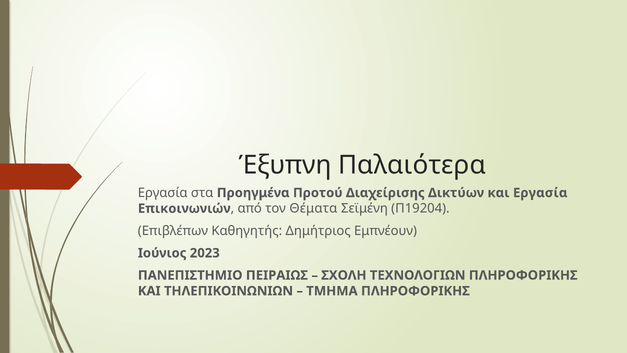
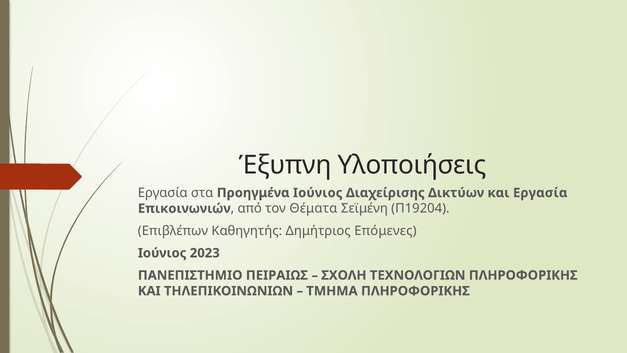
Παλαιότερα: Παλαιότερα -> Υλοποιήσεις (412, 165)
Προηγμένα Προτού: Προτού -> Ιούνιος (318, 193)
Εμπνέουν: Εμπνέουν -> Επόμενες (385, 231)
